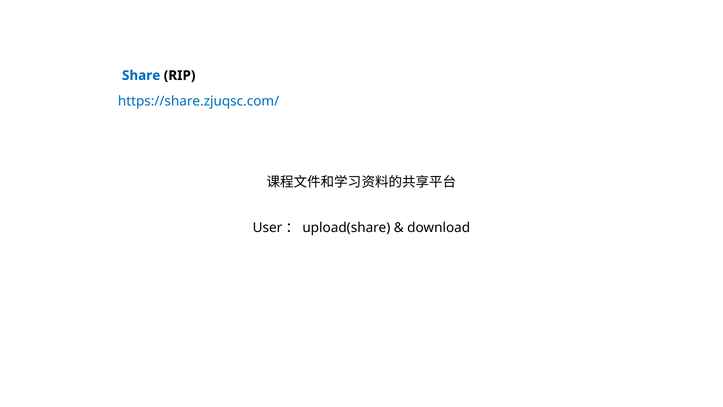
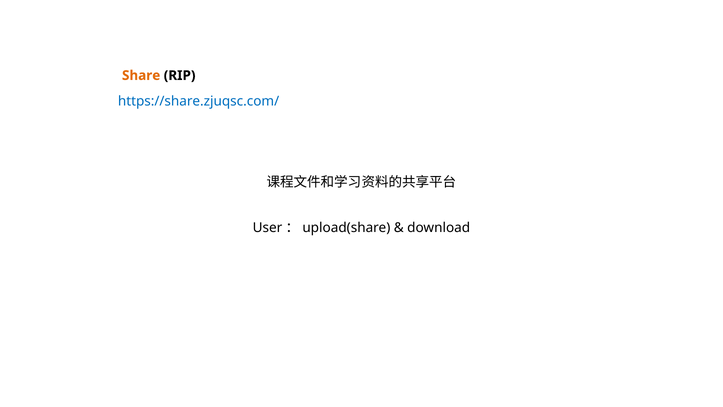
Share colour: blue -> orange (141, 75)
